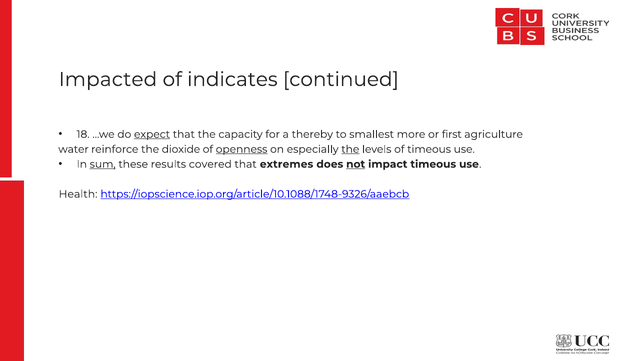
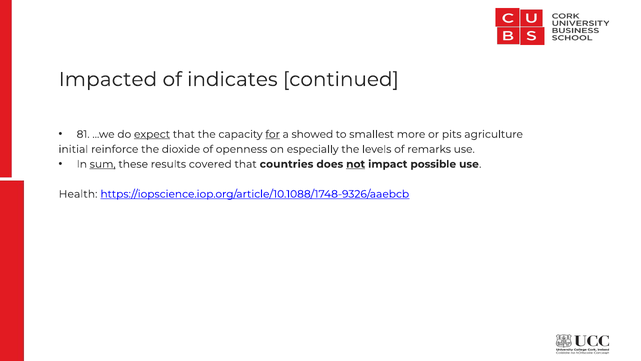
18: 18 -> 81 (83, 134)
for underline: none -> present (273, 134)
thereby: thereby -> showed (312, 134)
first: first -> pits (452, 134)
water: water -> initial (73, 149)
openness underline: present -> none (242, 149)
the underline: present -> none (350, 149)
of timeous: timeous -> remarks (429, 149)
extremes: extremes -> countries (287, 164)
impact timeous: timeous -> possible (433, 164)
